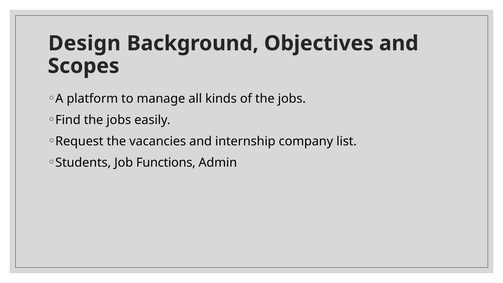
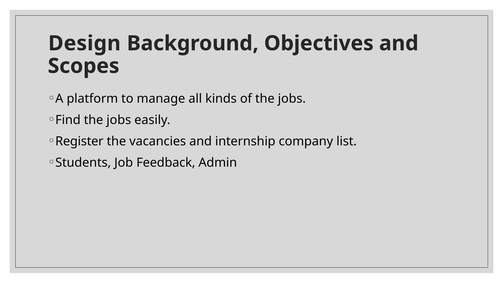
Request: Request -> Register (79, 141)
Functions: Functions -> Feedback (166, 163)
